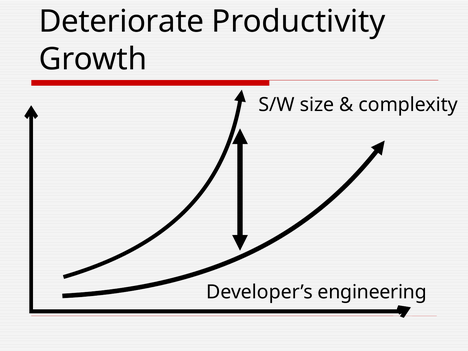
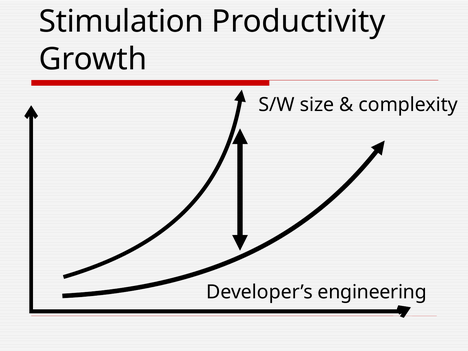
Deteriorate: Deteriorate -> Stimulation (121, 22)
